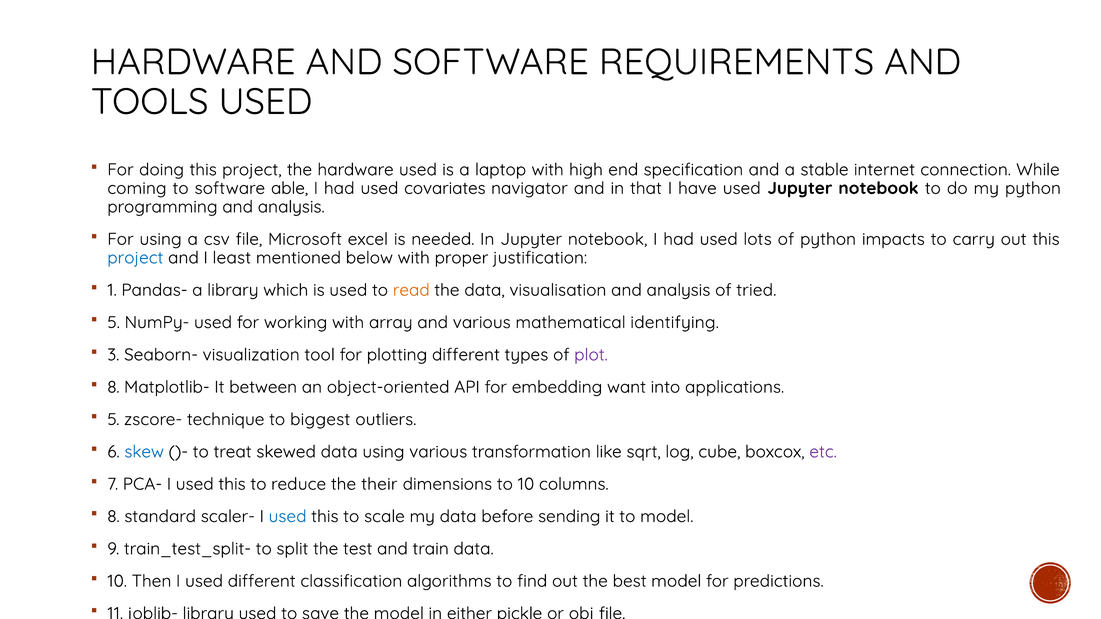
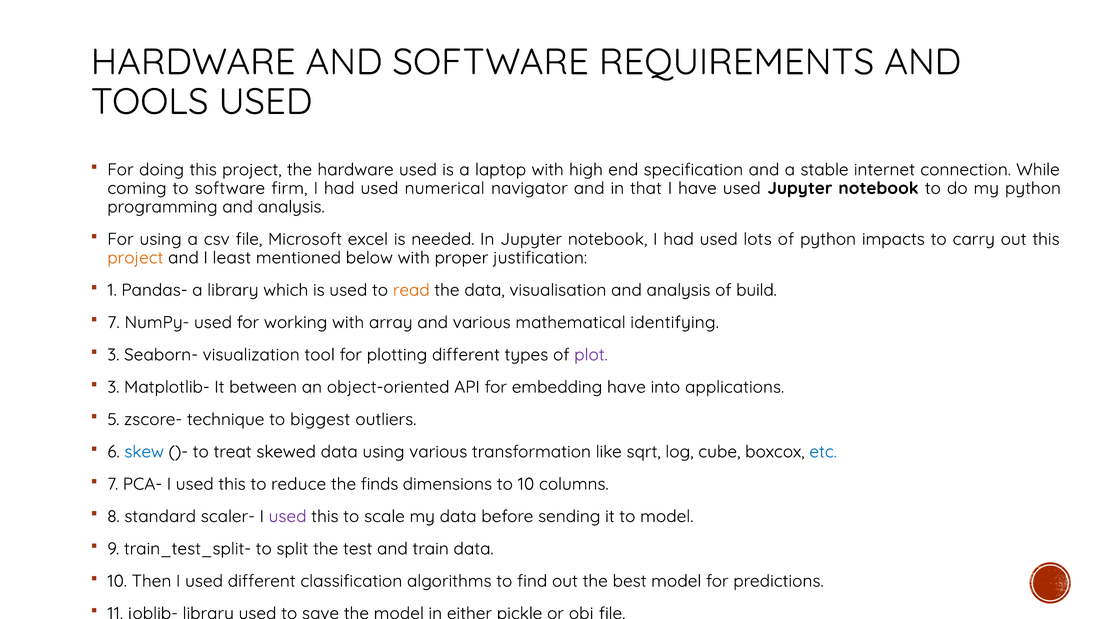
able: able -> firm (289, 188)
covariates: covariates -> numerical (445, 188)
project colour: blue -> orange (135, 258)
tried: tried -> build (756, 290)
5: 5 -> 7 (113, 323)
8: 8 -> 3 (113, 387)
embedding want: want -> have (626, 387)
etc colour: purple -> blue (823, 452)
their: their -> finds (380, 484)
used colour: blue -> purple (288, 517)
